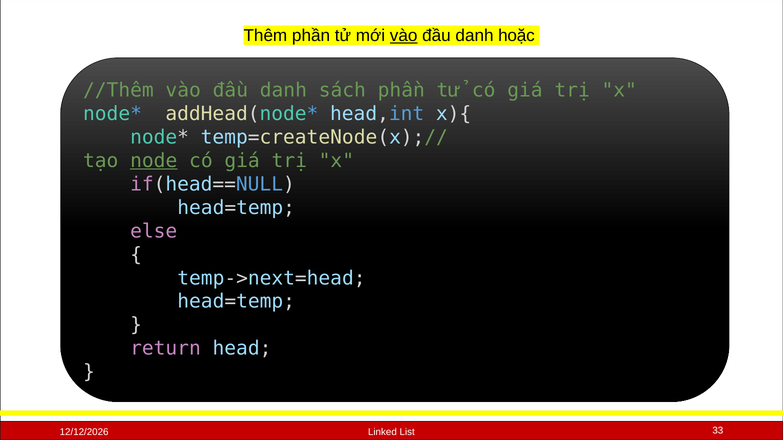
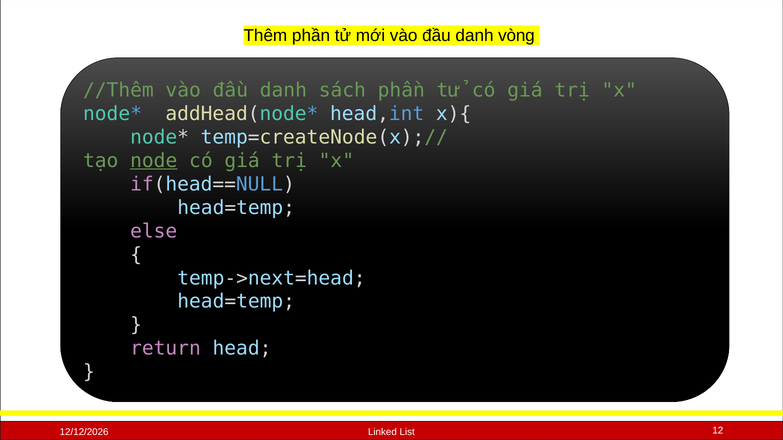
vào underline: present -> none (404, 36)
hoặc: hoặc -> vòng (516, 36)
33: 33 -> 12 (718, 431)
